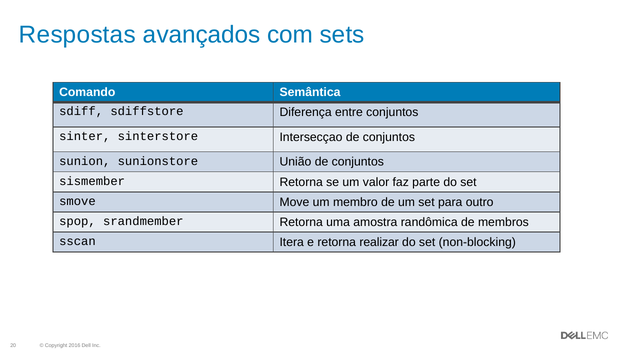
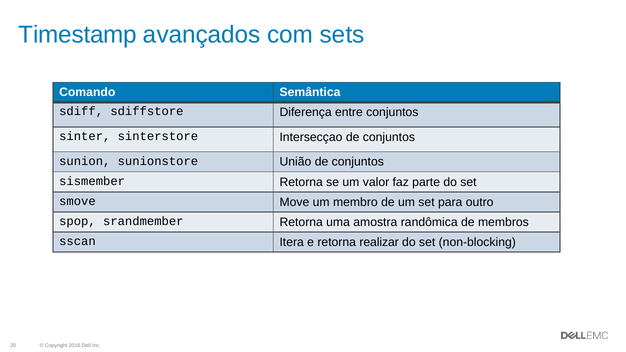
Respostas: Respostas -> Timestamp (78, 35)
